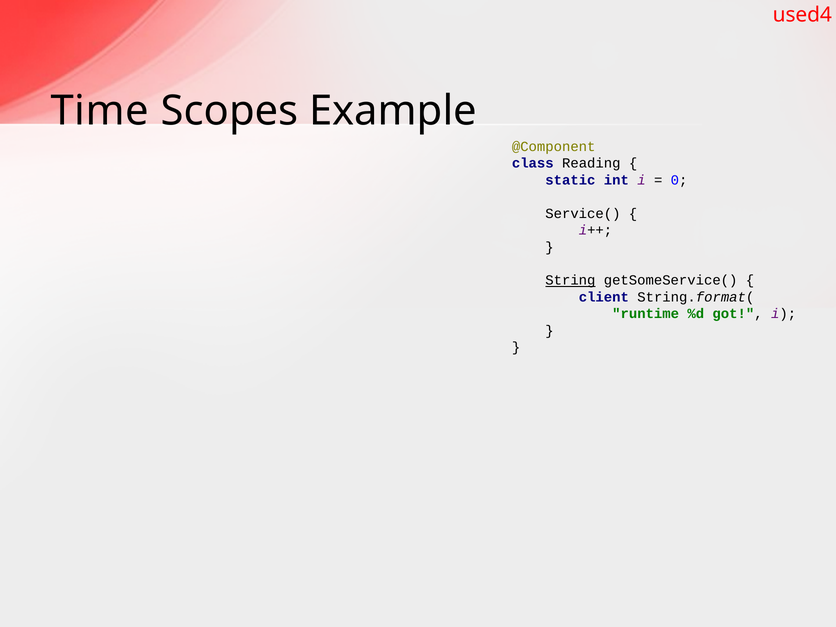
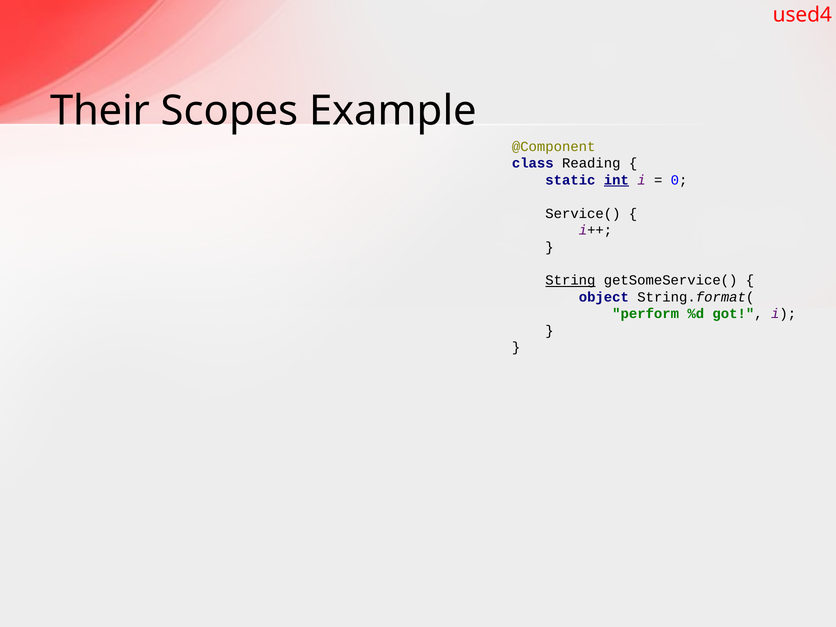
Time: Time -> Their (100, 111)
int underline: none -> present (616, 180)
client: client -> object (604, 297)
runtime: runtime -> perform (646, 314)
